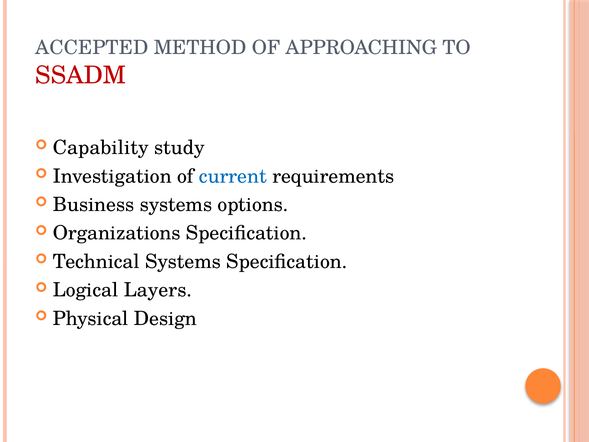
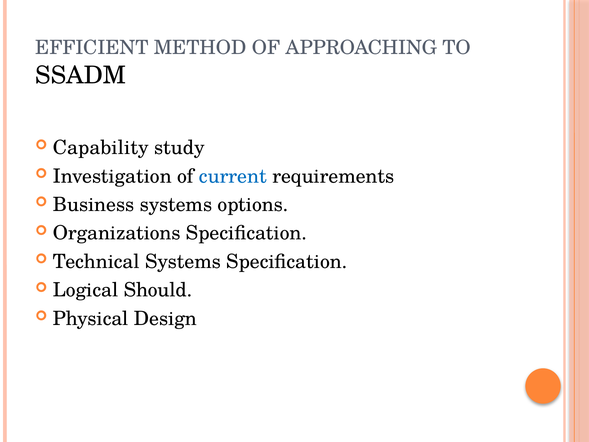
ACCEPTED: ACCEPTED -> EFFICIENT (92, 48)
SSADM colour: red -> black (81, 75)
Layers: Layers -> Should (158, 290)
